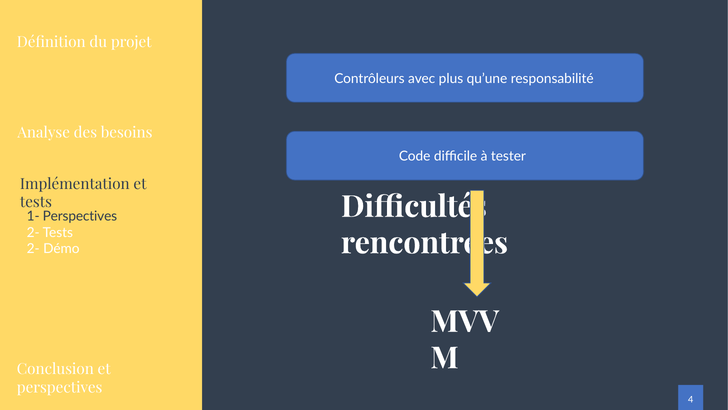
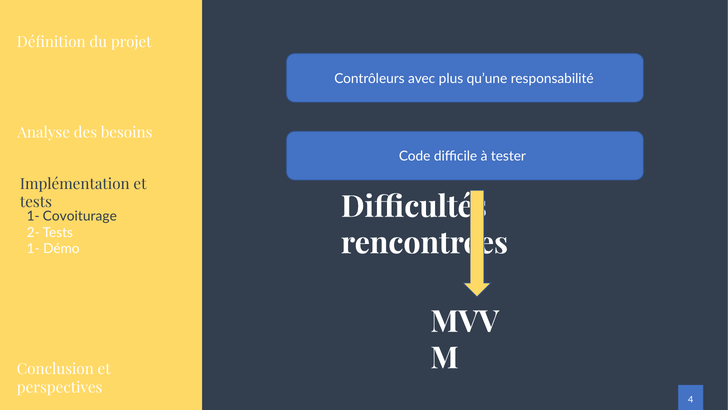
1- Perspectives: Perspectives -> Covoiturage (80, 216)
2-: 2- -> 1- (33, 249)
